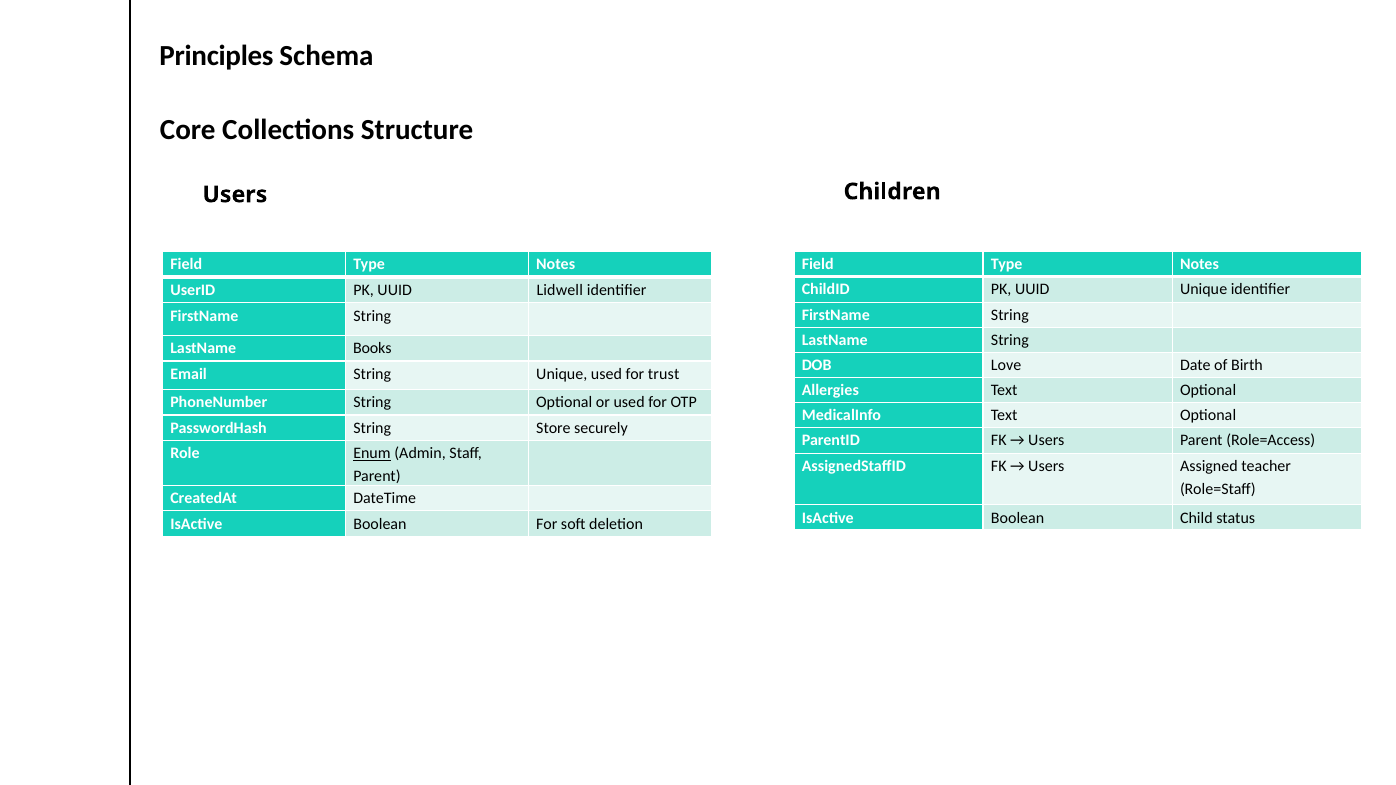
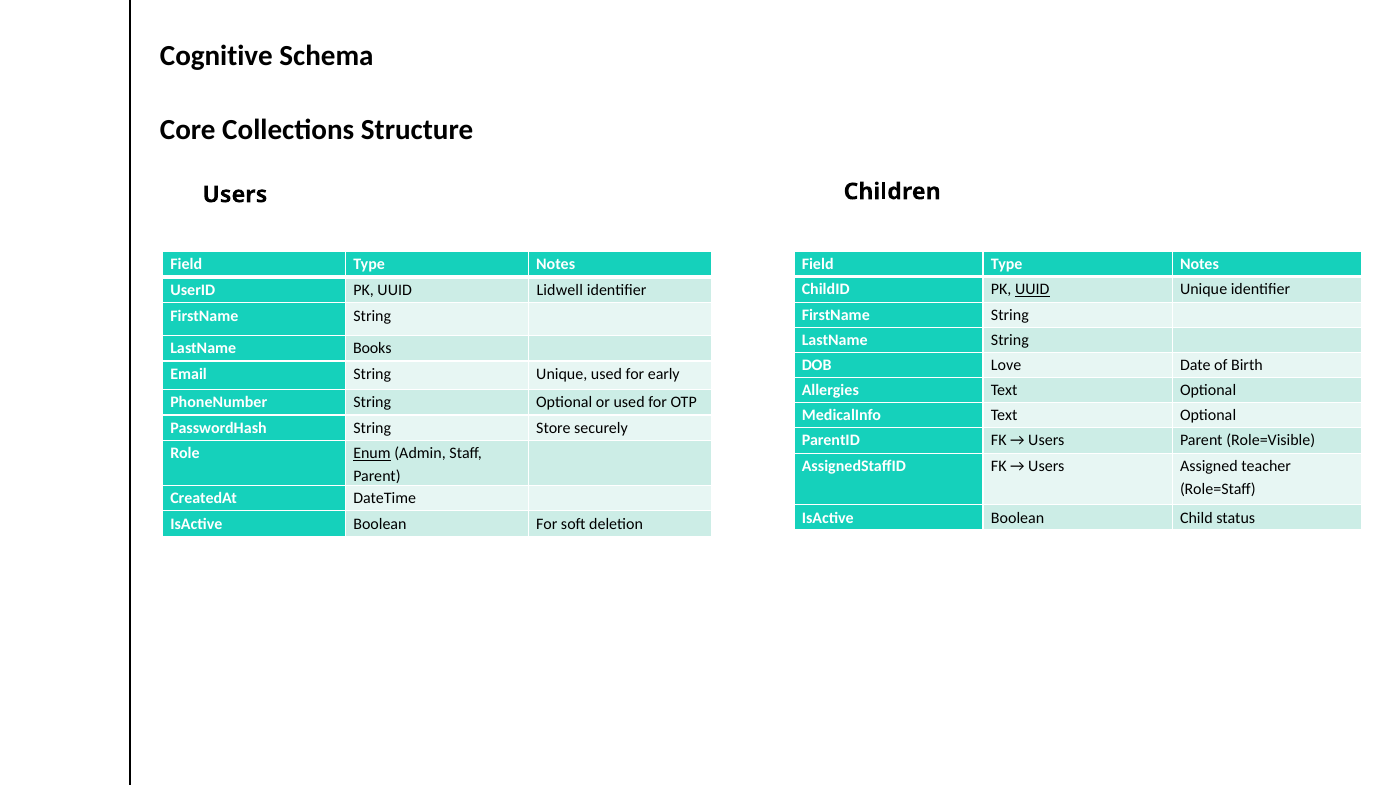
Principles: Principles -> Cognitive (216, 56)
UUID underline: none -> present (1032, 290)
trust: trust -> early (664, 374)
Role=Access: Role=Access -> Role=Visible (1271, 441)
